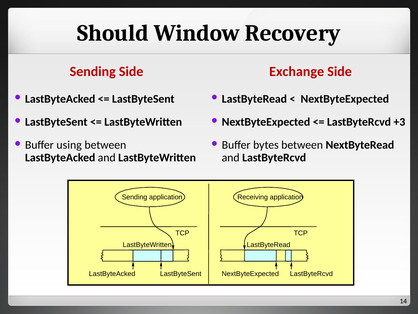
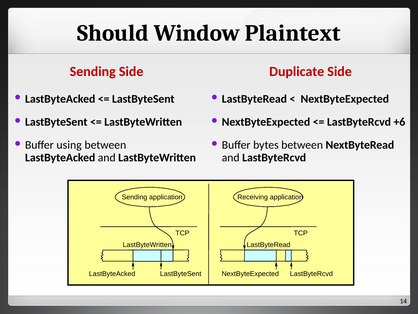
Recovery: Recovery -> Plaintext (293, 33)
Exchange: Exchange -> Duplicate (297, 71)
+3: +3 -> +6 (399, 122)
